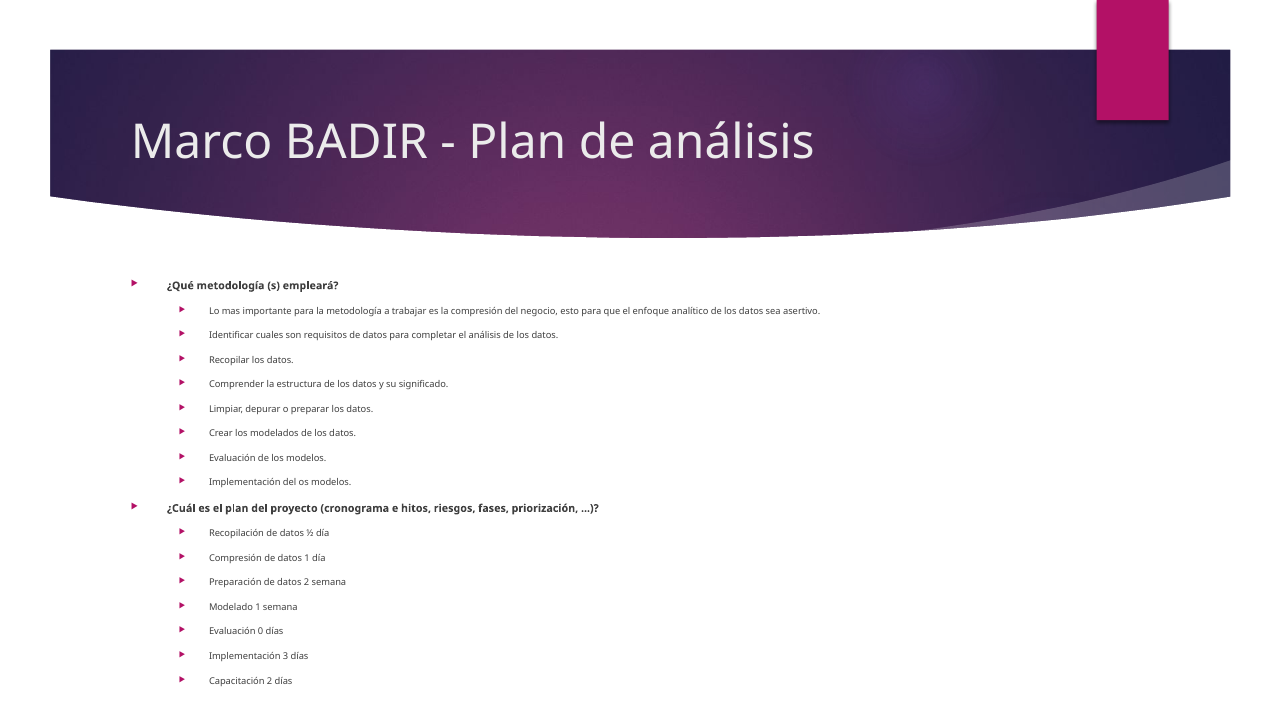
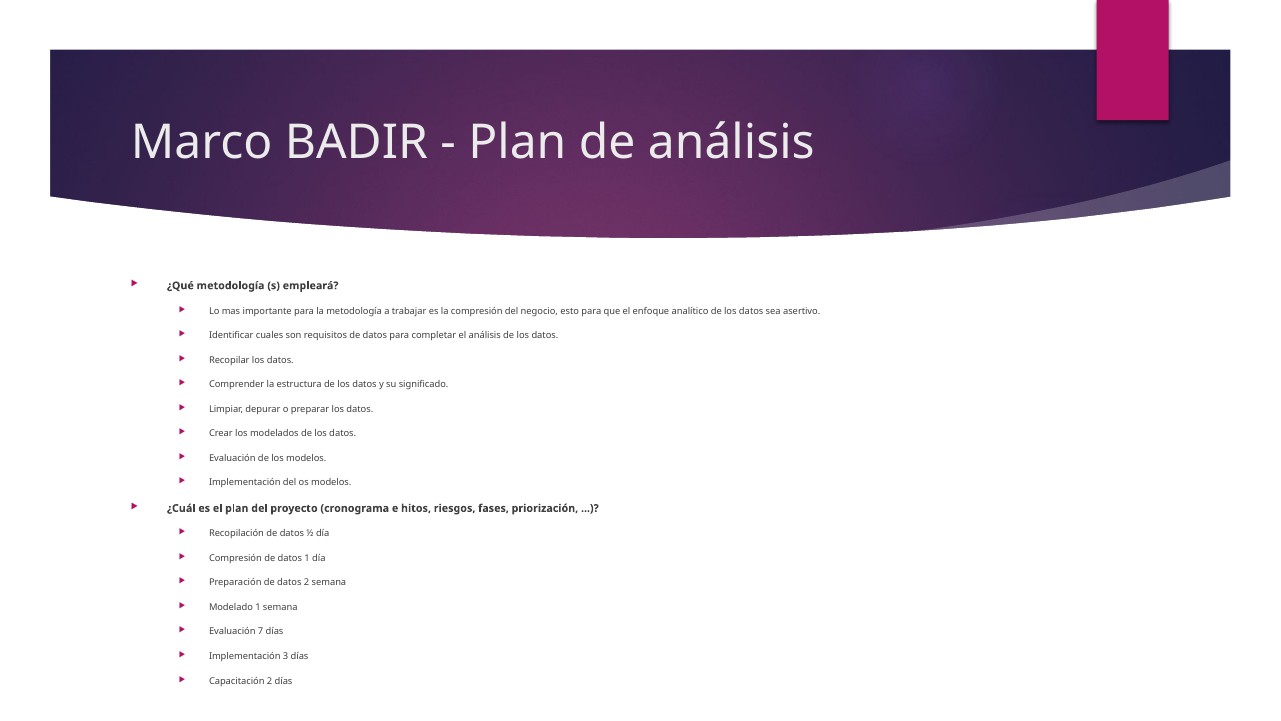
0: 0 -> 7 (261, 631)
